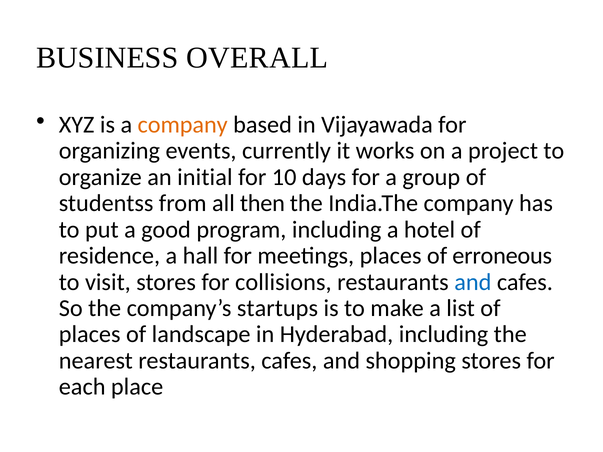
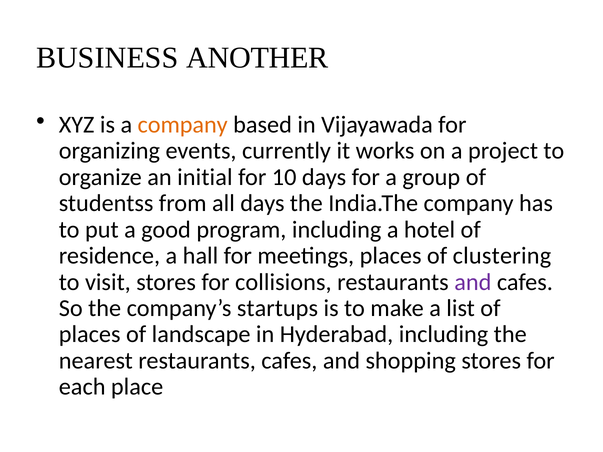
OVERALL: OVERALL -> ANOTHER (257, 58)
all then: then -> days (262, 204)
erroneous: erroneous -> clustering (502, 256)
and colour: blue -> purple (473, 282)
